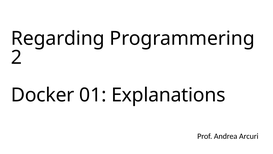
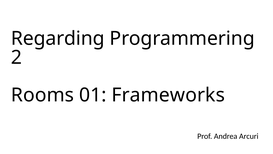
Docker: Docker -> Rooms (42, 95)
Explanations: Explanations -> Frameworks (168, 95)
